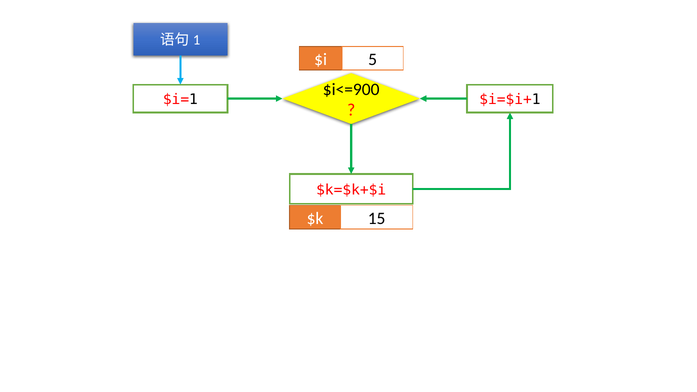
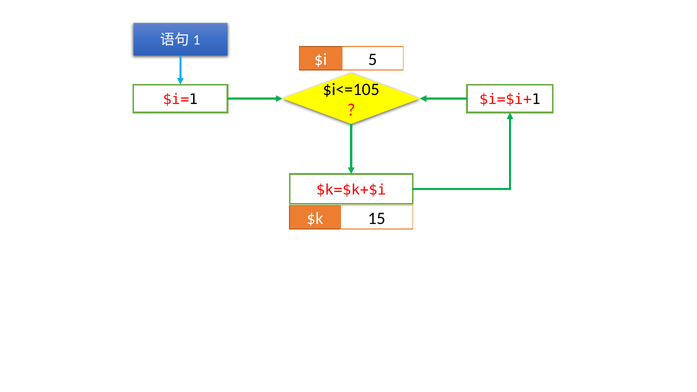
$i<=900: $i<=900 -> $i<=105 (351, 89)
